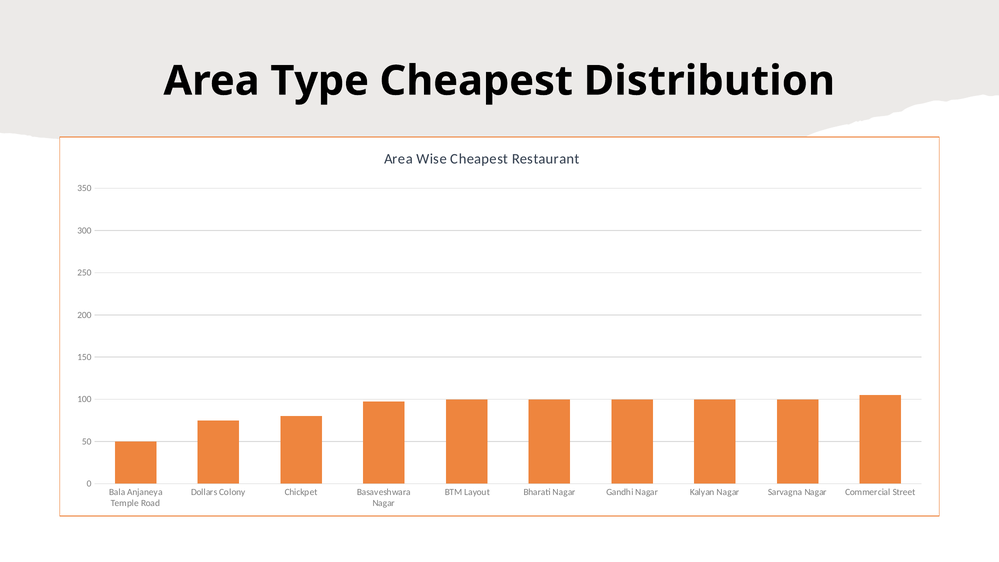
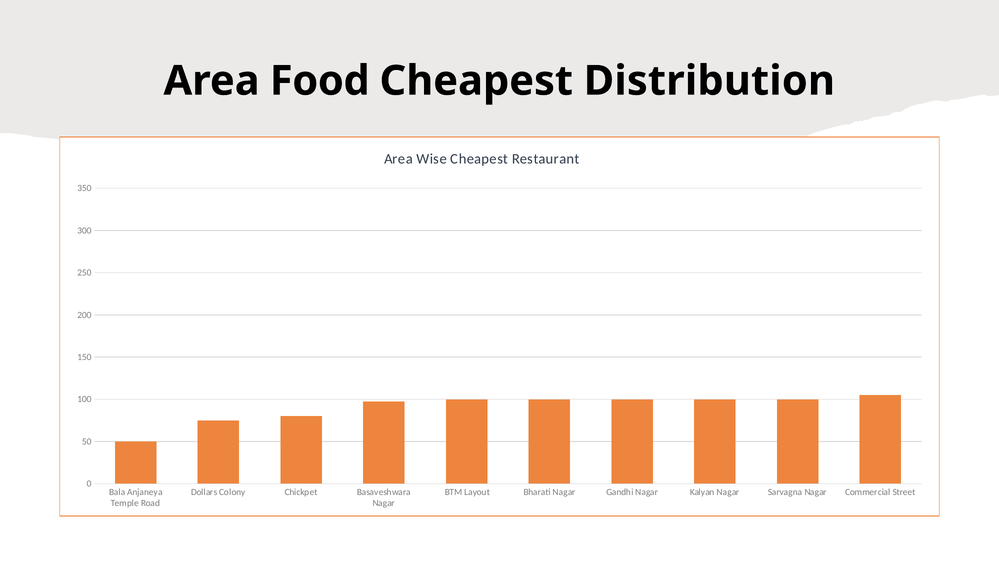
Type: Type -> Food (320, 81)
